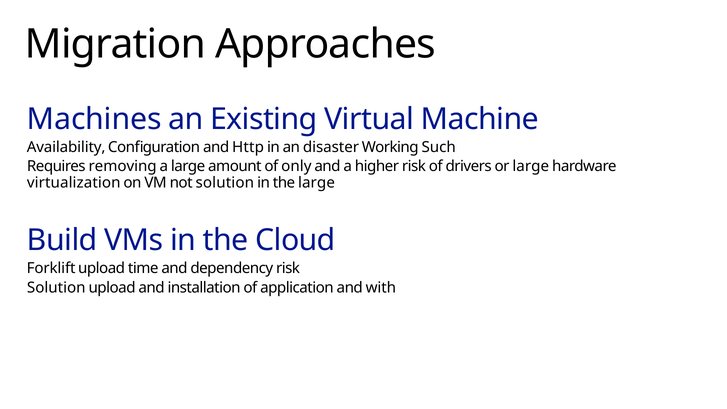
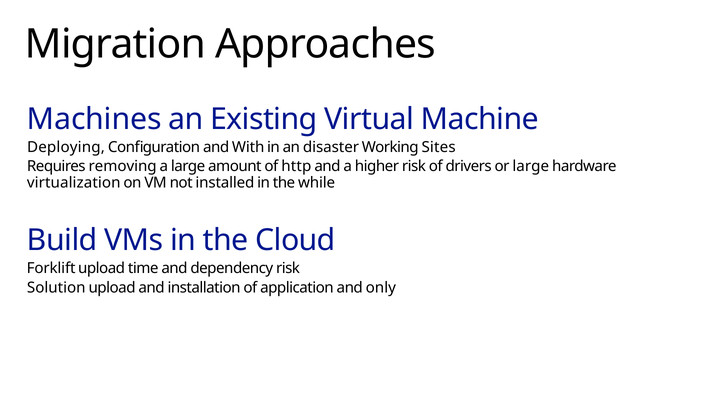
Availability: Availability -> Deploying (66, 147)
Http: Http -> With (248, 147)
Such: Such -> Sites (439, 147)
only: only -> http (296, 166)
not solution: solution -> installed (225, 183)
the large: large -> while (317, 183)
with: with -> only (381, 288)
